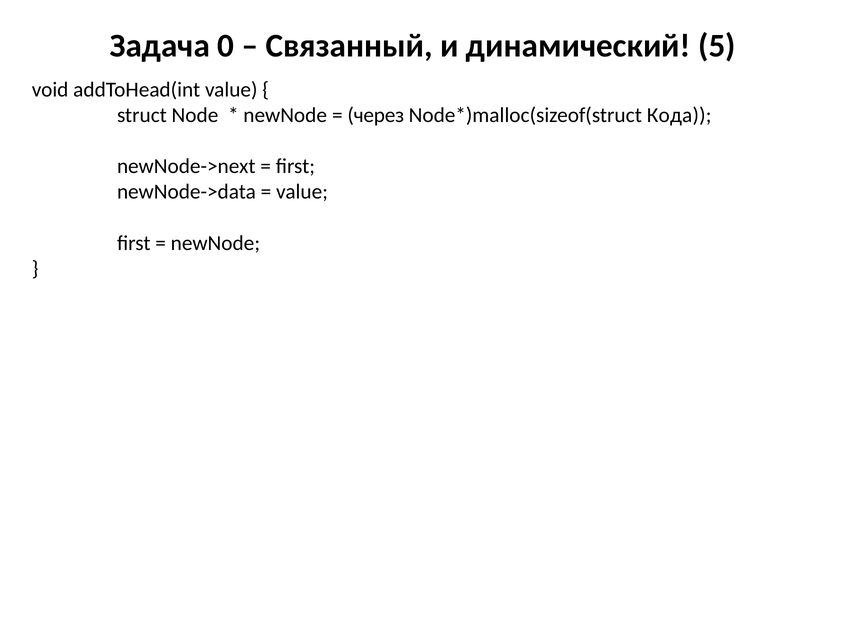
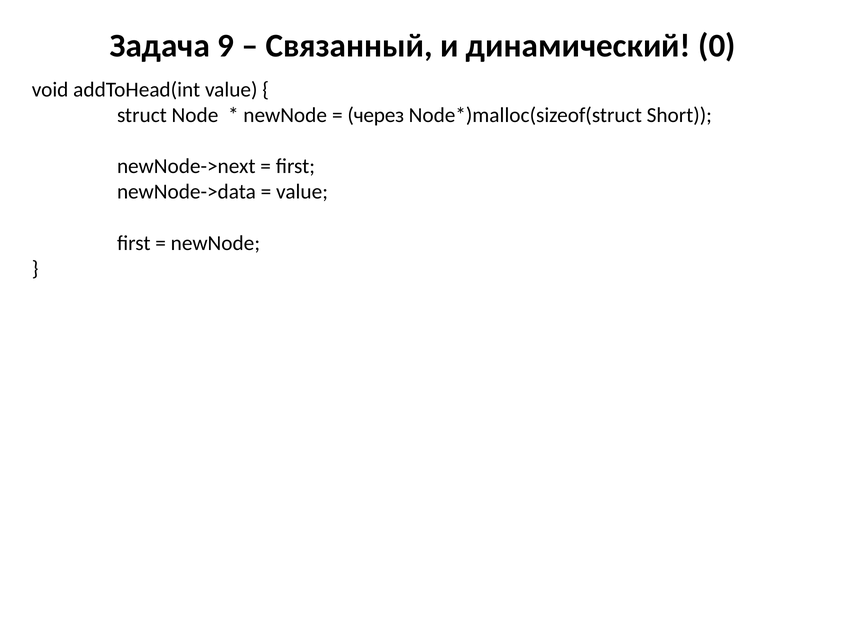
0: 0 -> 9 (226, 46)
5: 5 -> 0 (717, 46)
Кода: Кода -> Short (679, 115)
